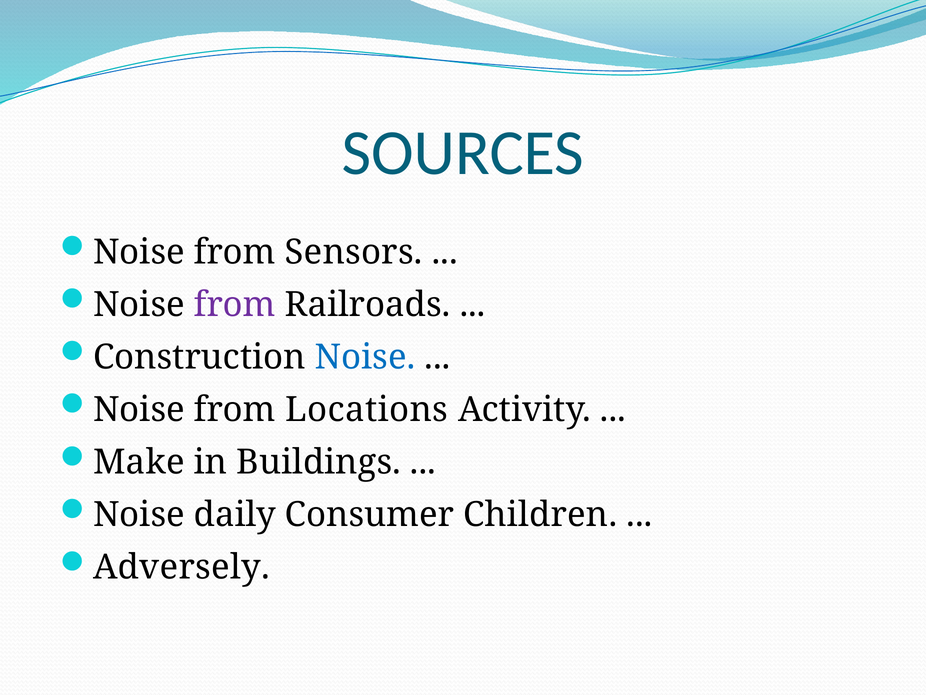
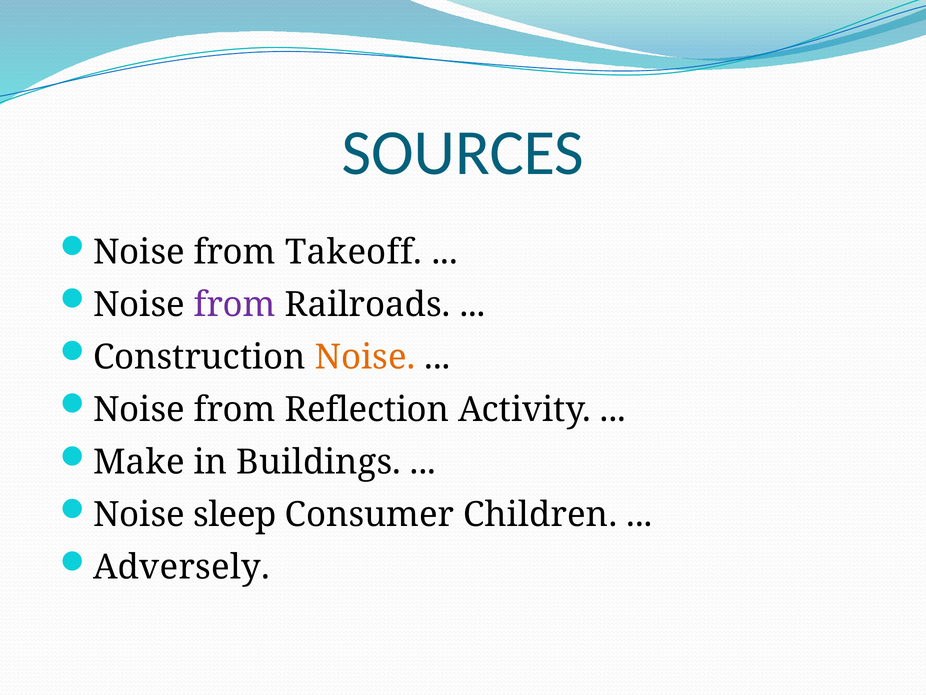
Sensors: Sensors -> Takeoff (354, 252)
Noise colour: blue -> orange (365, 357)
Locations: Locations -> Reflection (367, 410)
daily: daily -> sleep (235, 515)
